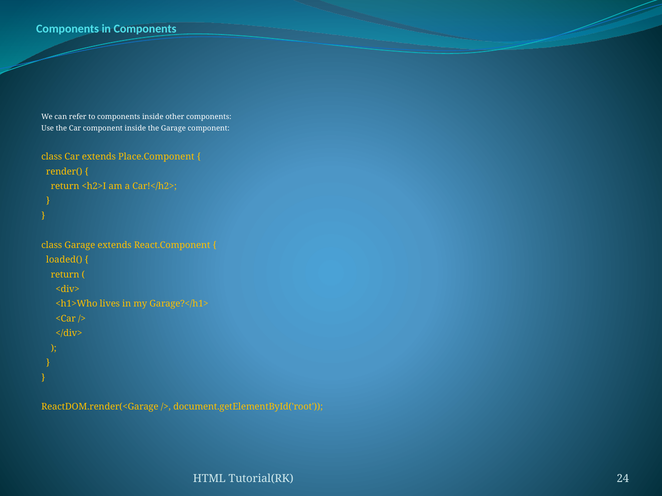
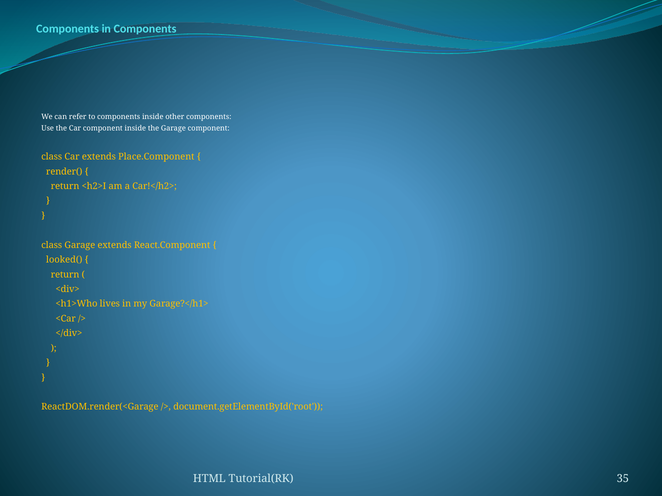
loaded(: loaded( -> looked( (64, 260)
24: 24 -> 35 (623, 479)
